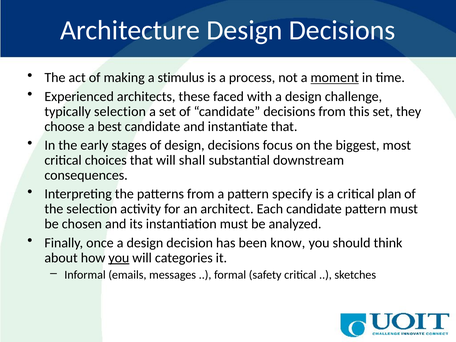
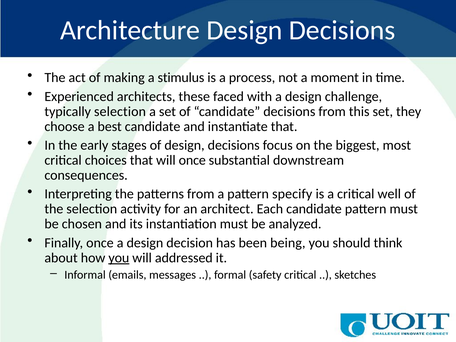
moment underline: present -> none (335, 78)
will shall: shall -> once (192, 160)
plan: plan -> well (389, 194)
know: know -> being (288, 243)
categories: categories -> addressed (184, 258)
